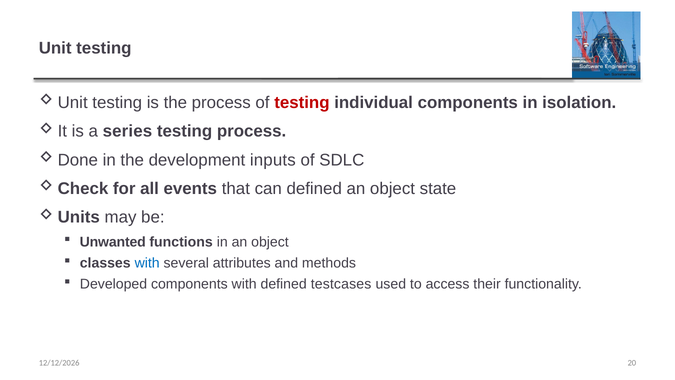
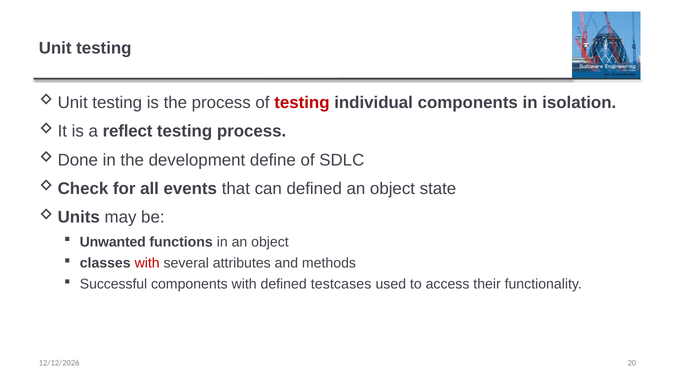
series: series -> reflect (128, 131)
inputs: inputs -> define (273, 160)
with colour: blue -> red (147, 263)
Developed: Developed -> Successful (114, 284)
